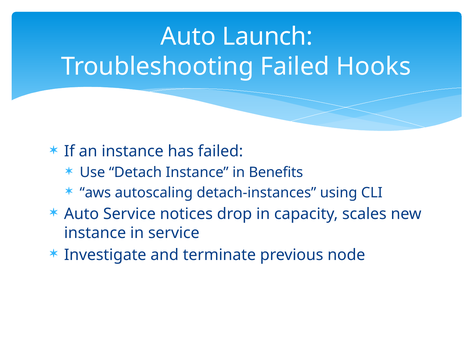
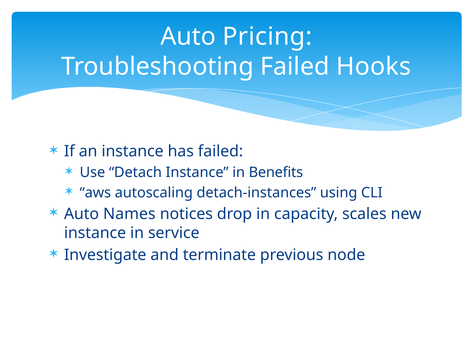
Launch: Launch -> Pricing (267, 37)
Auto Service: Service -> Names (129, 214)
